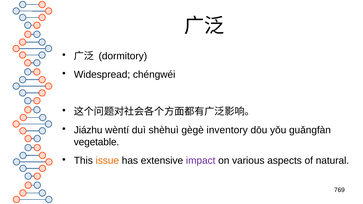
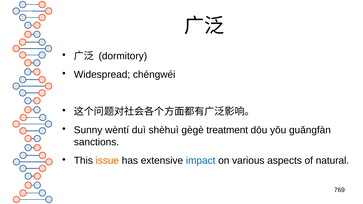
Jiázhu: Jiázhu -> Sunny (88, 130)
inventory: inventory -> treatment (227, 130)
vegetable: vegetable -> sanctions (96, 142)
impact colour: purple -> blue (201, 161)
